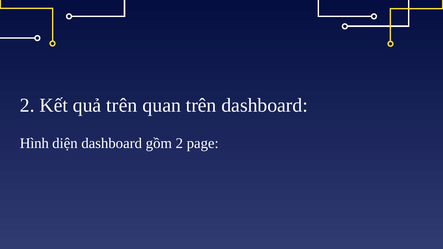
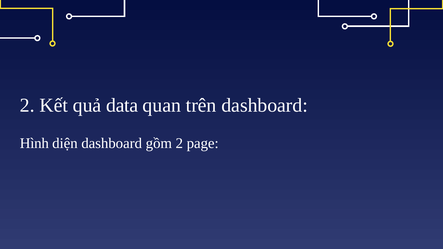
quả trên: trên -> data (122, 105)
